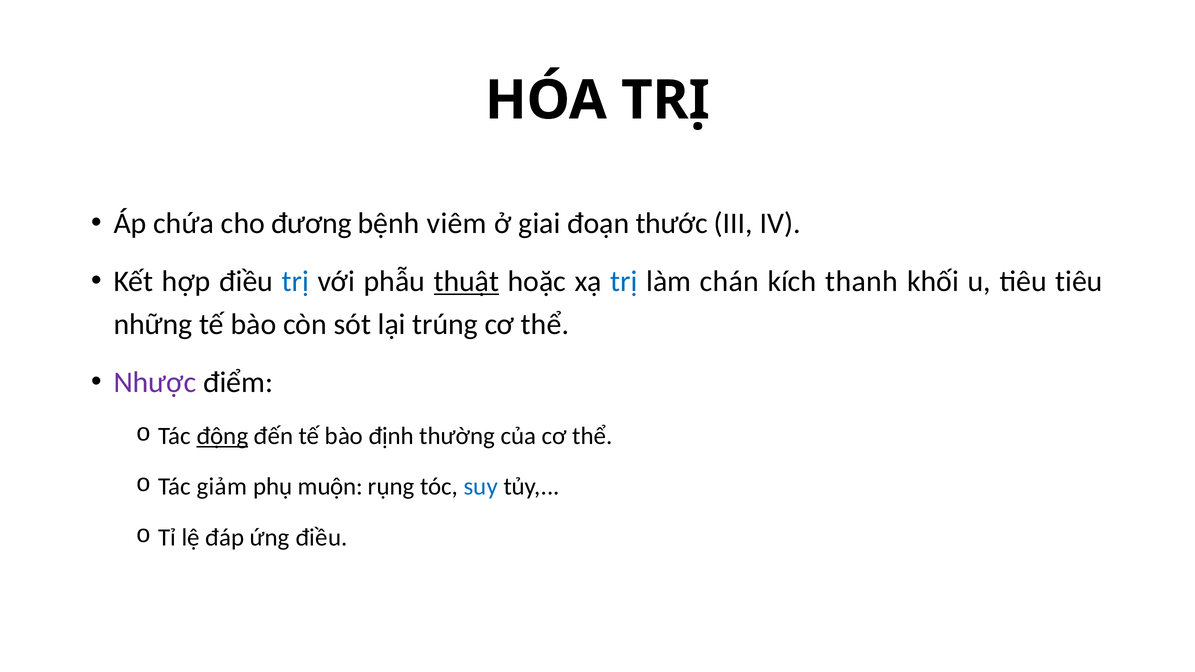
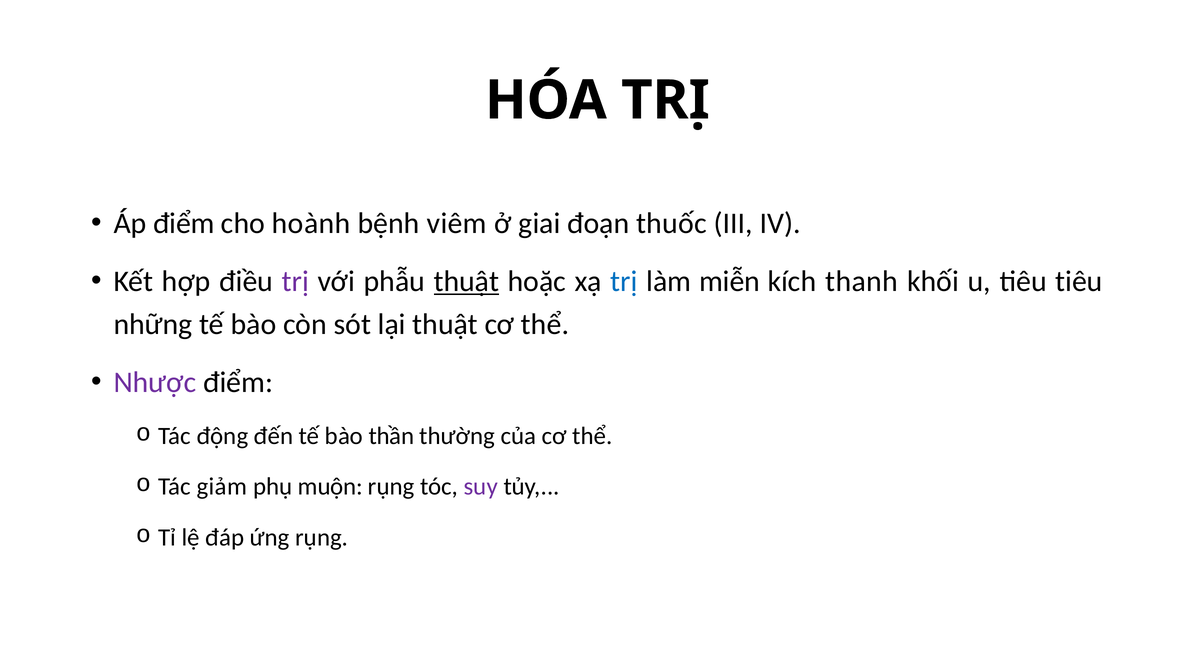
Áp chứa: chứa -> điểm (184, 224)
đương: đương -> hoành (311, 224)
thước: thước -> thuốc (671, 224)
trị colour: blue -> purple (295, 281)
chán: chán -> miễn (730, 281)
lại trúng: trúng -> thuật (445, 324)
động underline: present -> none (222, 436)
định: định -> thần (391, 436)
suy colour: blue -> purple (481, 487)
ứng điều: điều -> rụng (322, 538)
